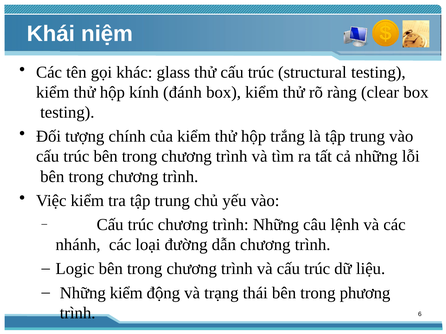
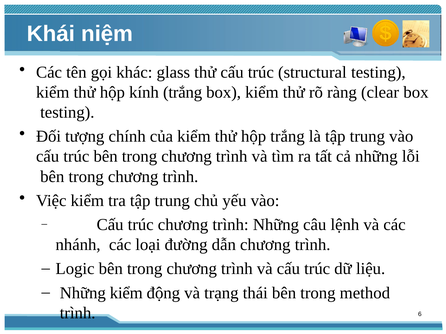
kính đánh: đánh -> trắng (183, 92)
phương: phương -> method (365, 293)
